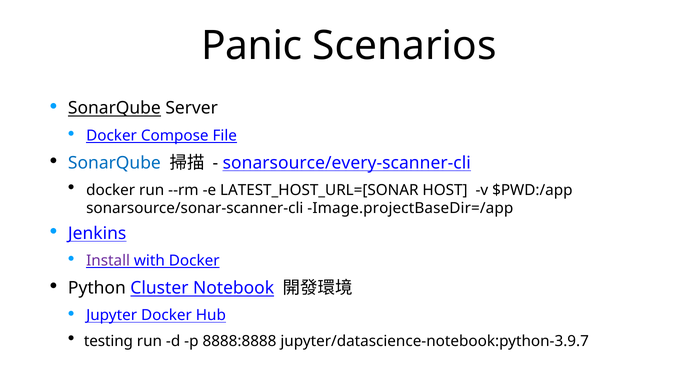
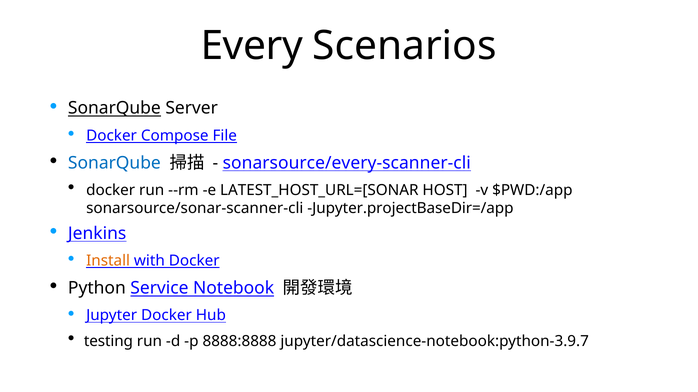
Panic: Panic -> Every (252, 46)
Image.projectBaseDir=/app: Image.projectBaseDir=/app -> Jupyter.projectBaseDir=/app (410, 209)
Install colour: purple -> orange (108, 261)
Cluster: Cluster -> Service (159, 288)
